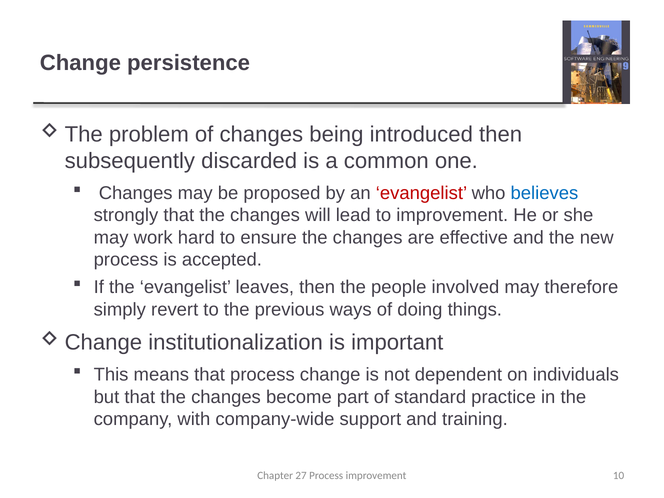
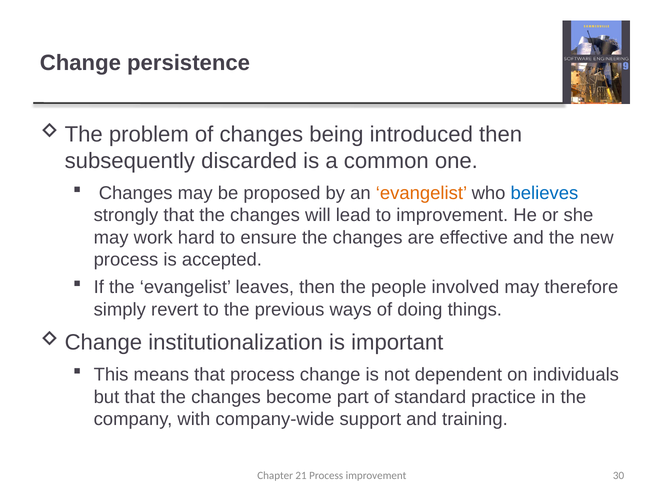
evangelist colour: red -> orange (421, 193)
27: 27 -> 21 (301, 475)
10: 10 -> 30 (619, 475)
